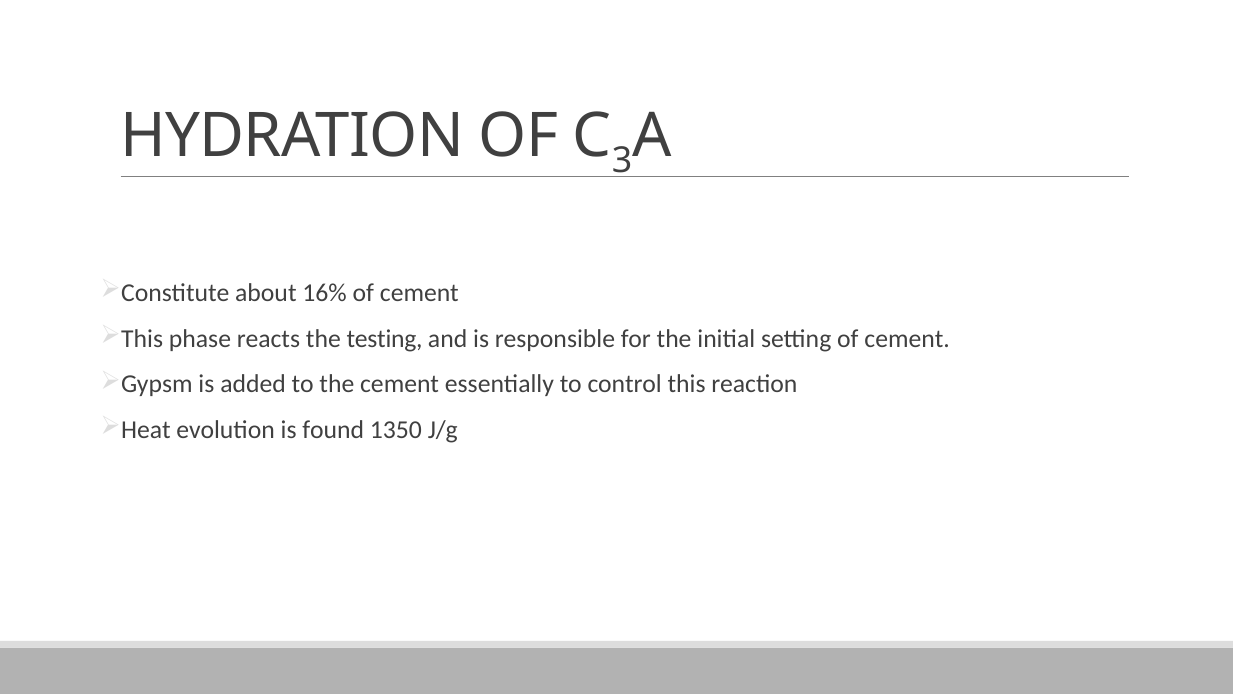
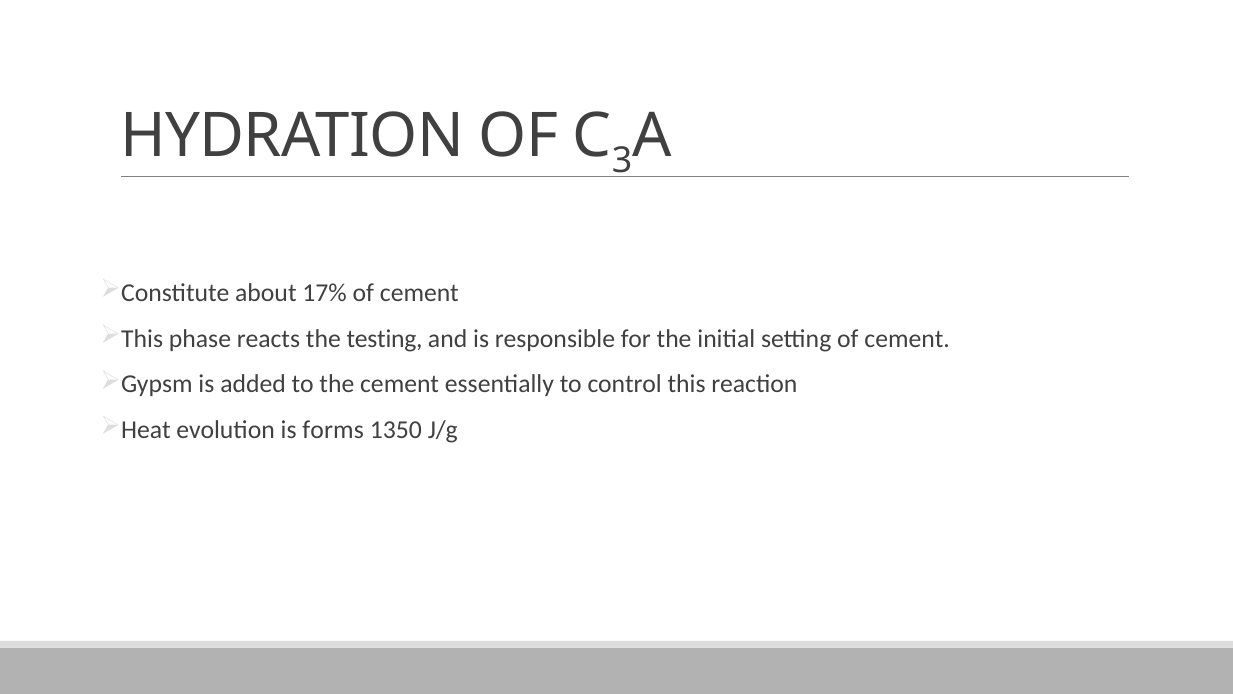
16%: 16% -> 17% (325, 293)
found: found -> forms (333, 430)
